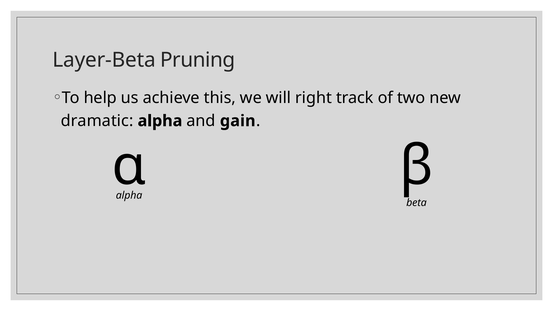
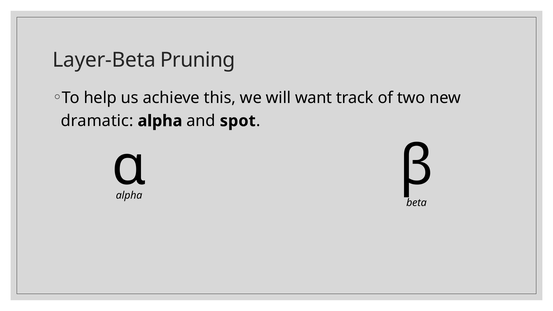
right: right -> want (314, 98)
gain: gain -> spot (238, 121)
